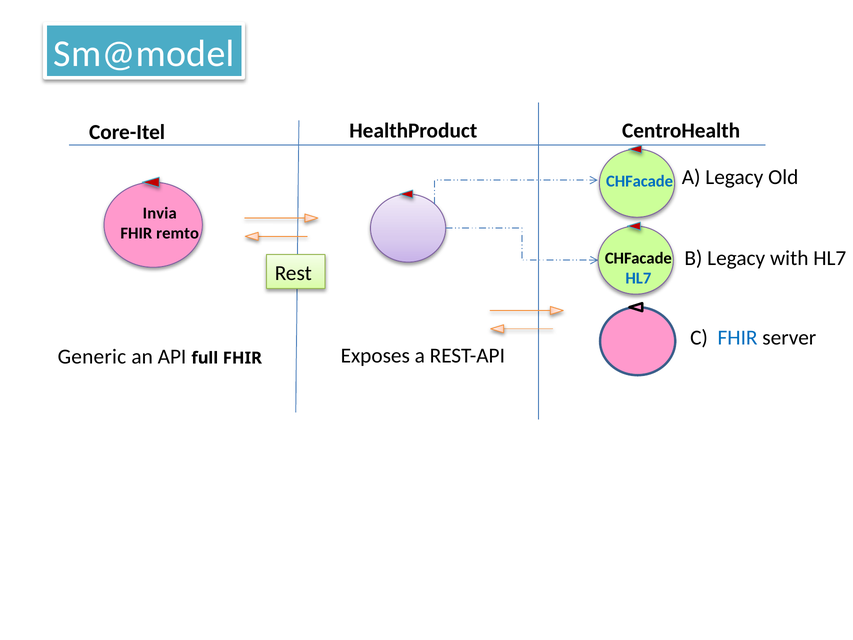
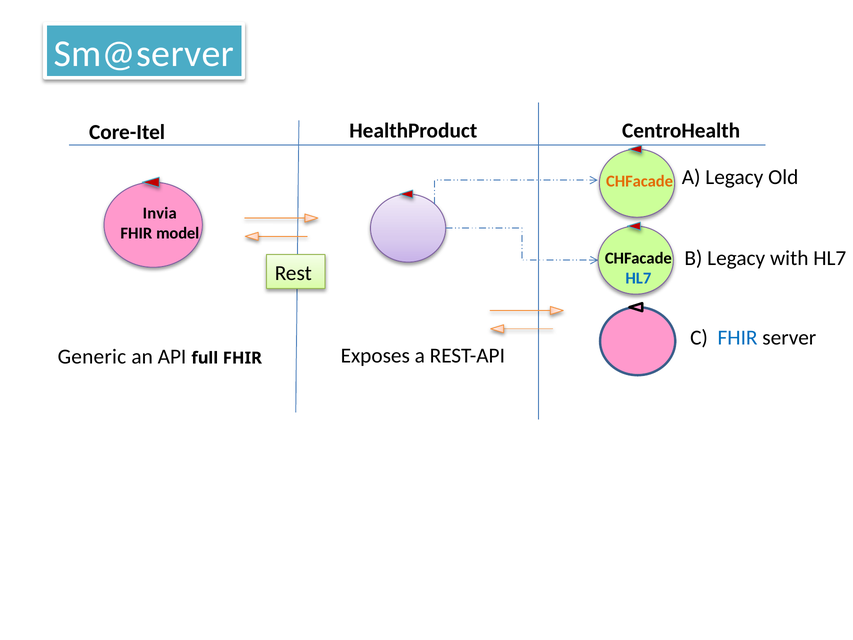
Sm@model: Sm@model -> Sm@server (144, 54)
CHFacade colour: blue -> orange (640, 181)
remto: remto -> model (178, 233)
